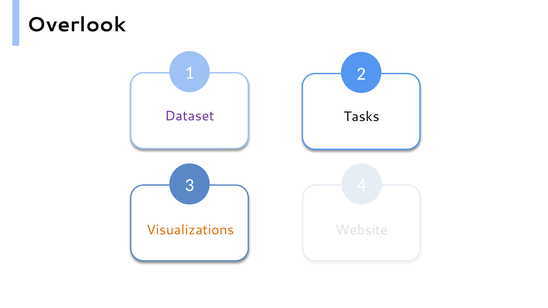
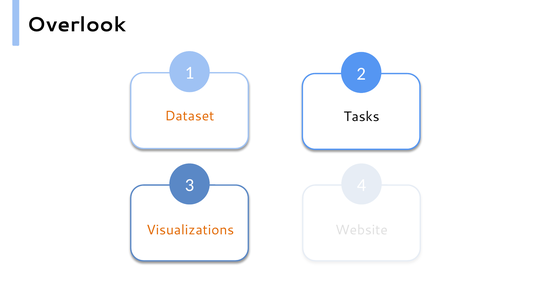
Dataset colour: purple -> orange (190, 116)
